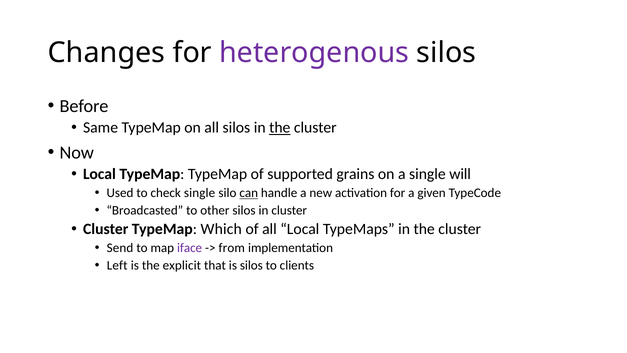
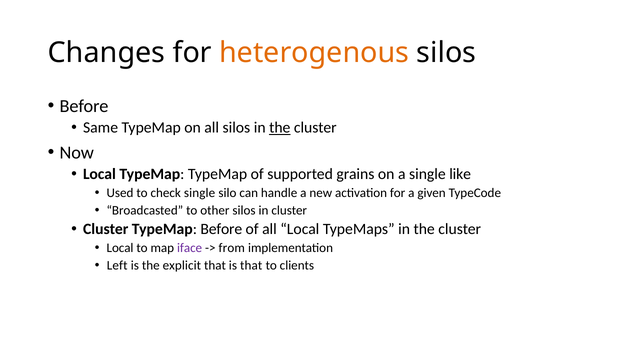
heterogenous colour: purple -> orange (314, 53)
will: will -> like (460, 174)
can underline: present -> none (249, 193)
TypeMap Which: Which -> Before (221, 229)
Send: Send -> Local (120, 248)
is silos: silos -> that (251, 265)
